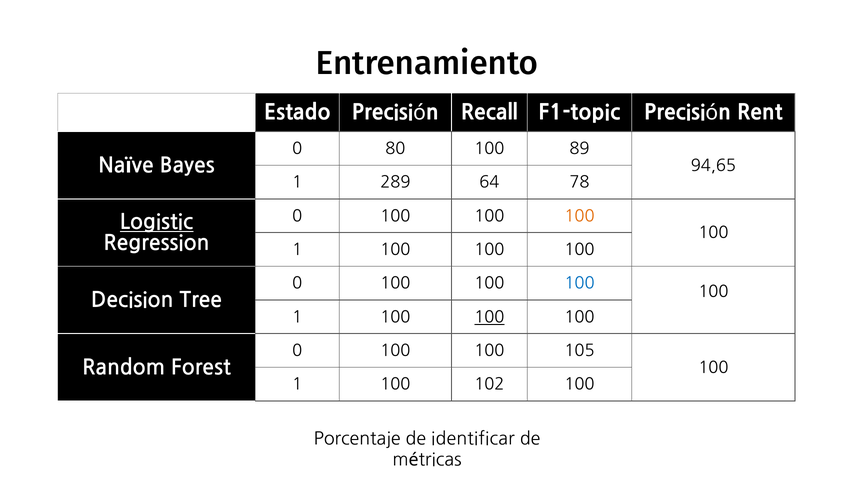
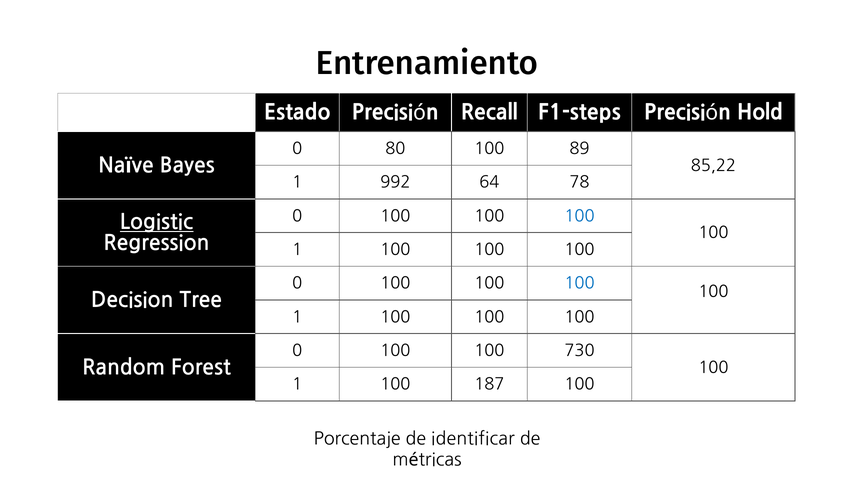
F1-topic: F1-topic -> F1-steps (579, 113)
Rent: Rent -> Hold (760, 113)
94,65: 94,65 -> 85,22 (713, 166)
289: 289 -> 992 (395, 182)
100 colour: orange -> blue (580, 216)
100 underline: present -> none (489, 317)
105: 105 -> 730 (580, 351)
102: 102 -> 187 (489, 384)
